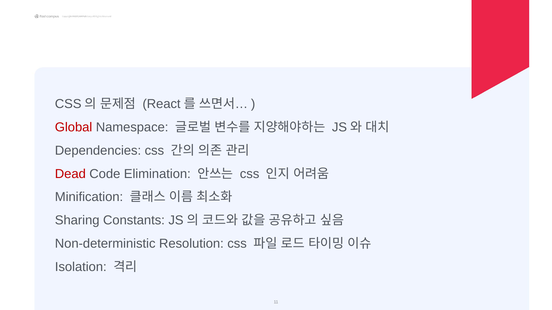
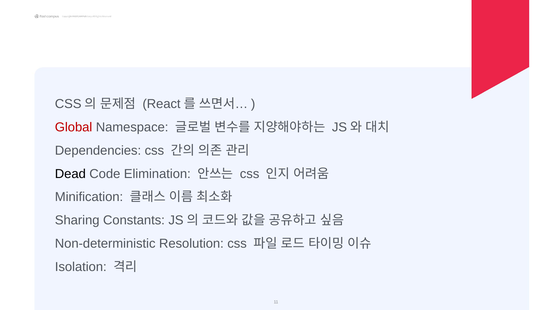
Dead colour: red -> black (70, 174)
